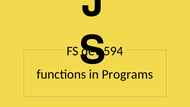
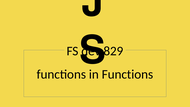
594: 594 -> 829 (113, 51)
Programs: Programs -> Functions (127, 74)
